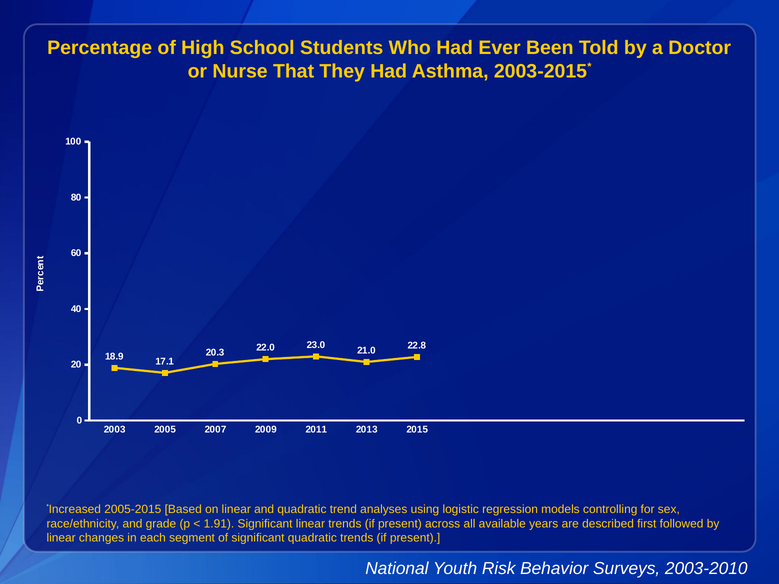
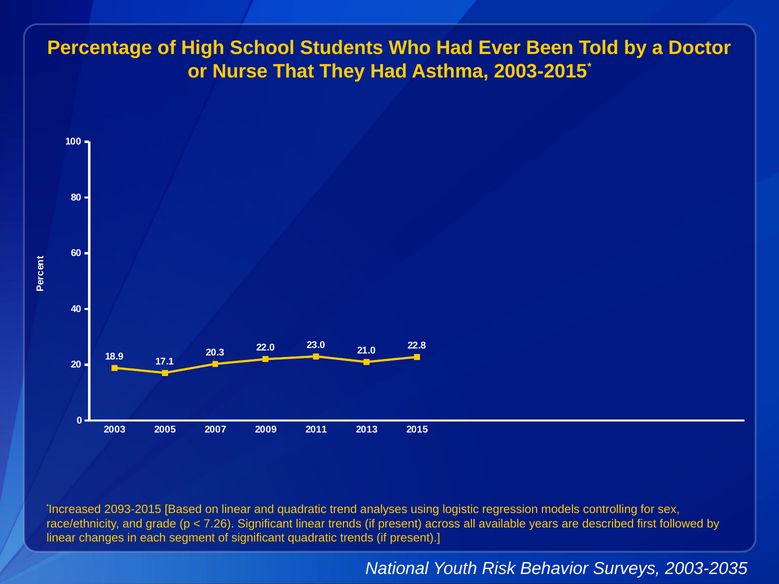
2005-2015: 2005-2015 -> 2093-2015 (133, 510)
1.91: 1.91 -> 7.26 (219, 524)
2003-2010: 2003-2010 -> 2003-2035 (706, 569)
